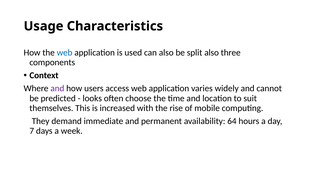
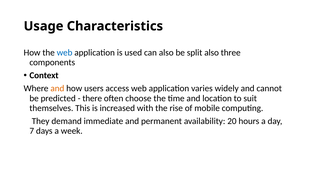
and colour: purple -> orange (57, 88)
looks: looks -> there (92, 98)
64: 64 -> 20 (232, 121)
